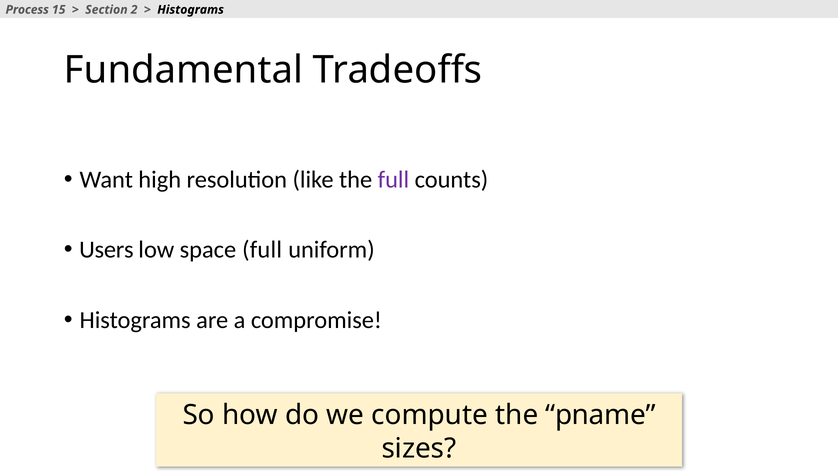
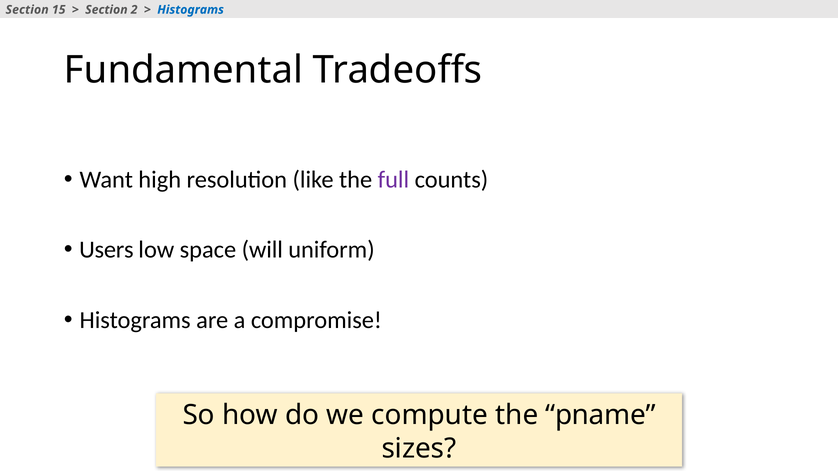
Process: Process -> Section (27, 10)
Histograms colour: black -> blue (191, 10)
space full: full -> will (262, 250)
